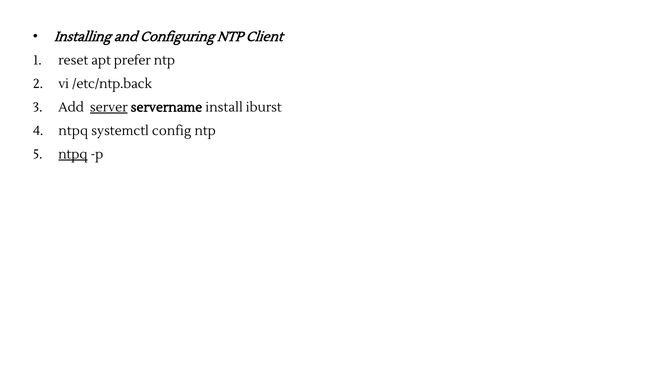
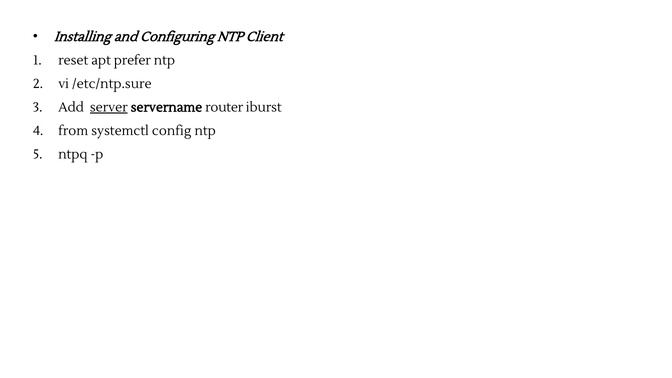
/etc/ntp.back: /etc/ntp.back -> /etc/ntp.sure (112, 84)
install: install -> router (224, 107)
ntpq: ntpq -> from (73, 131)
ntpq underline: present -> none (73, 154)
